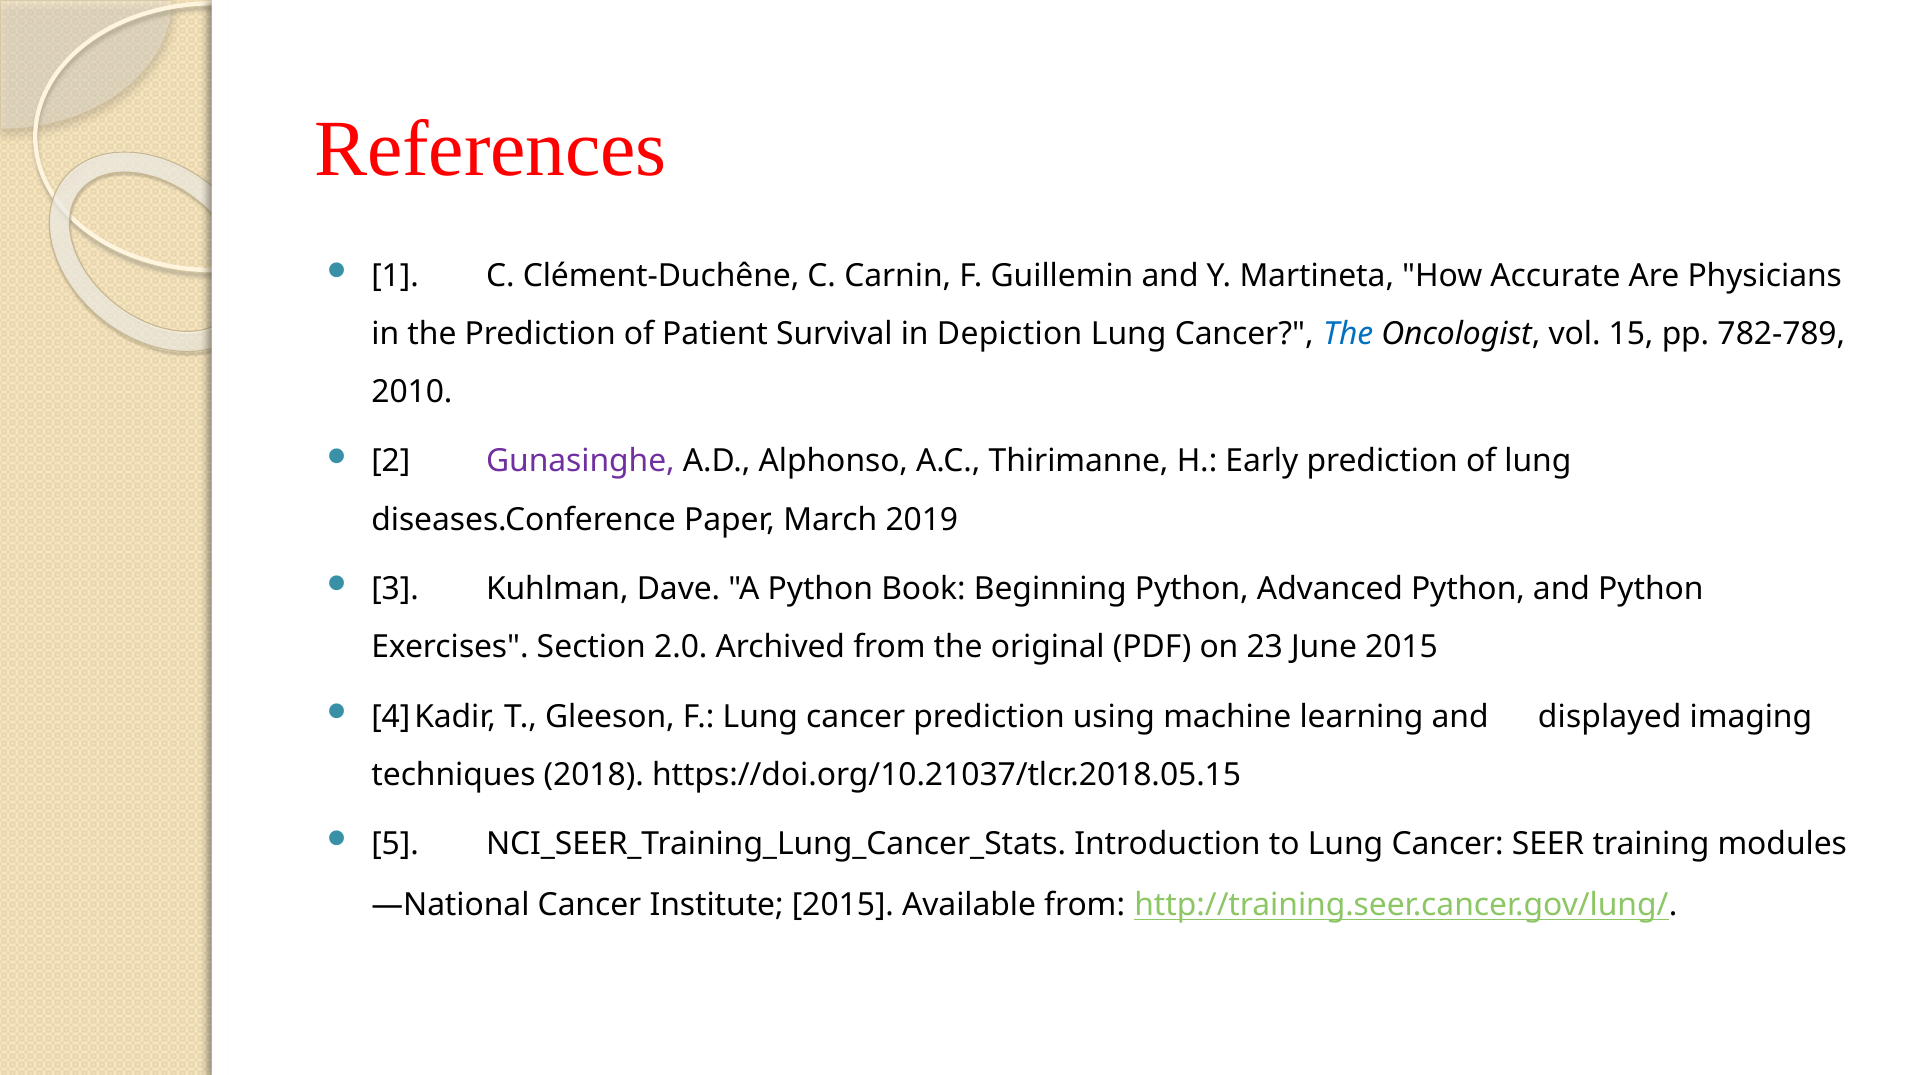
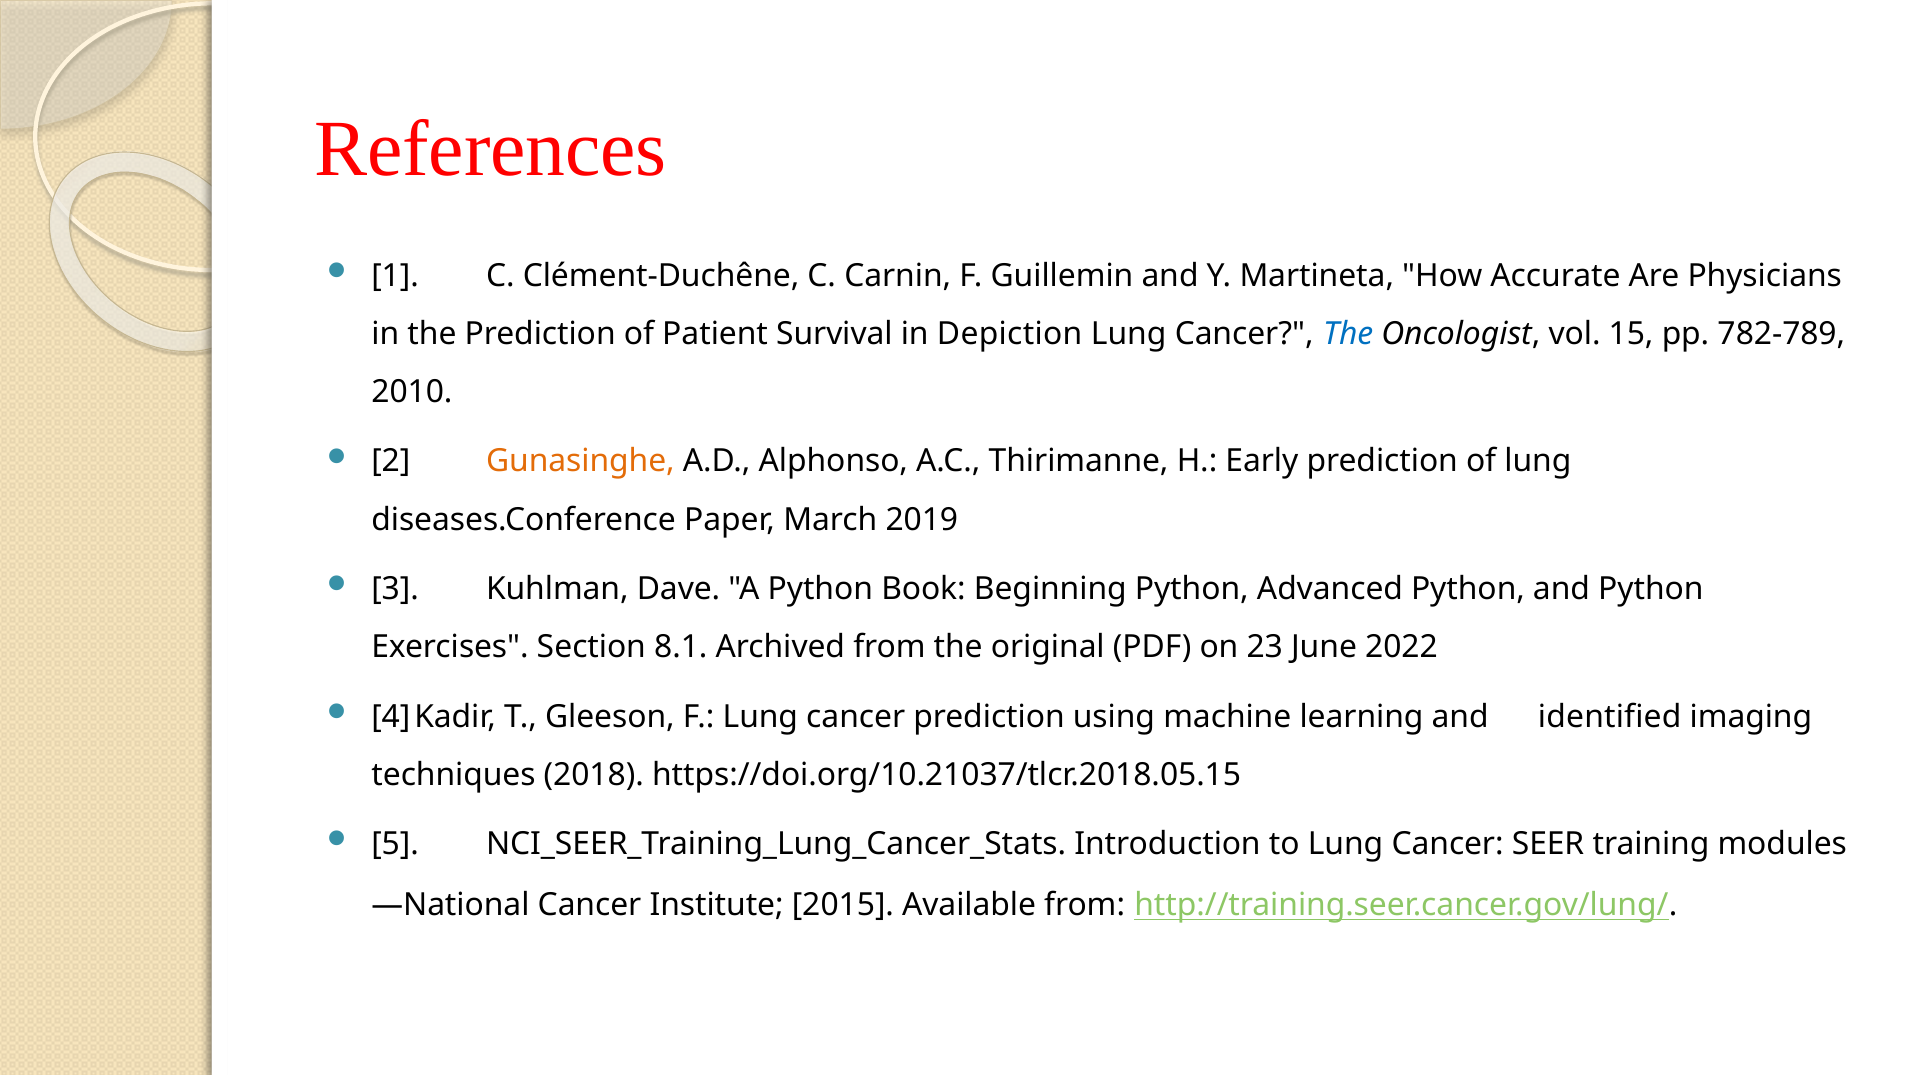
Gunasinghe colour: purple -> orange (580, 461)
2.0: 2.0 -> 8.1 (681, 647)
June 2015: 2015 -> 2022 (1401, 647)
displayed: displayed -> identified (1610, 716)
